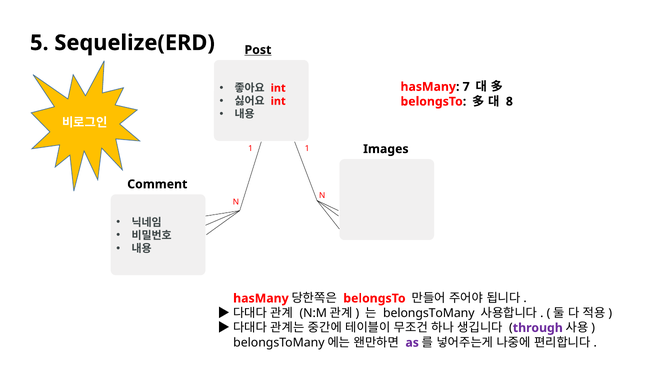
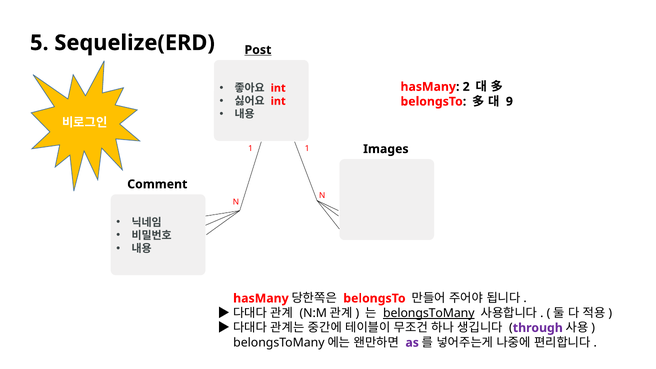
7: 7 -> 2 (466, 87)
8: 8 -> 9 (509, 102)
belongsToMany underline: none -> present (429, 313)
